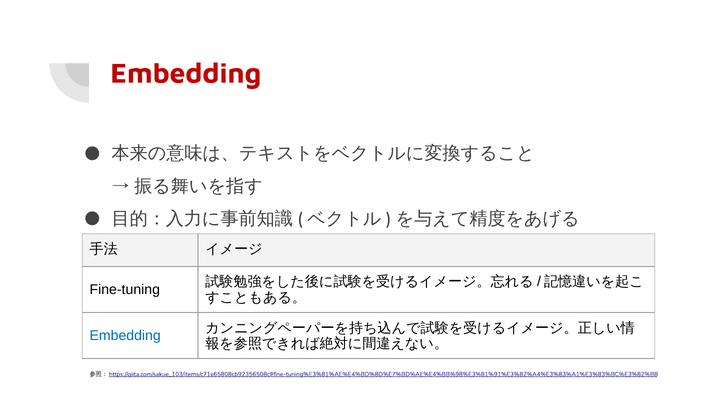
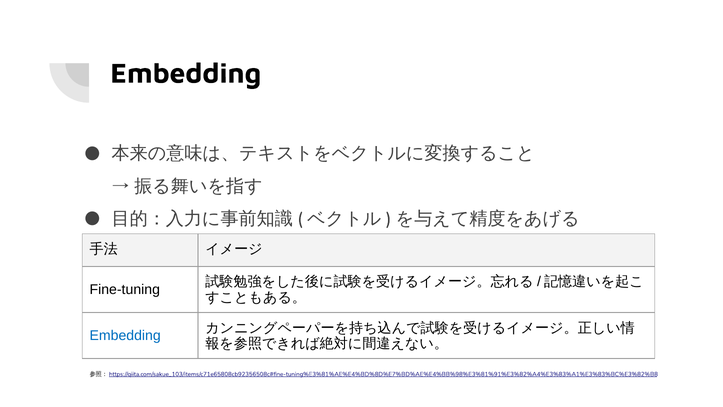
Embedding colour: red -> black (186, 73)
